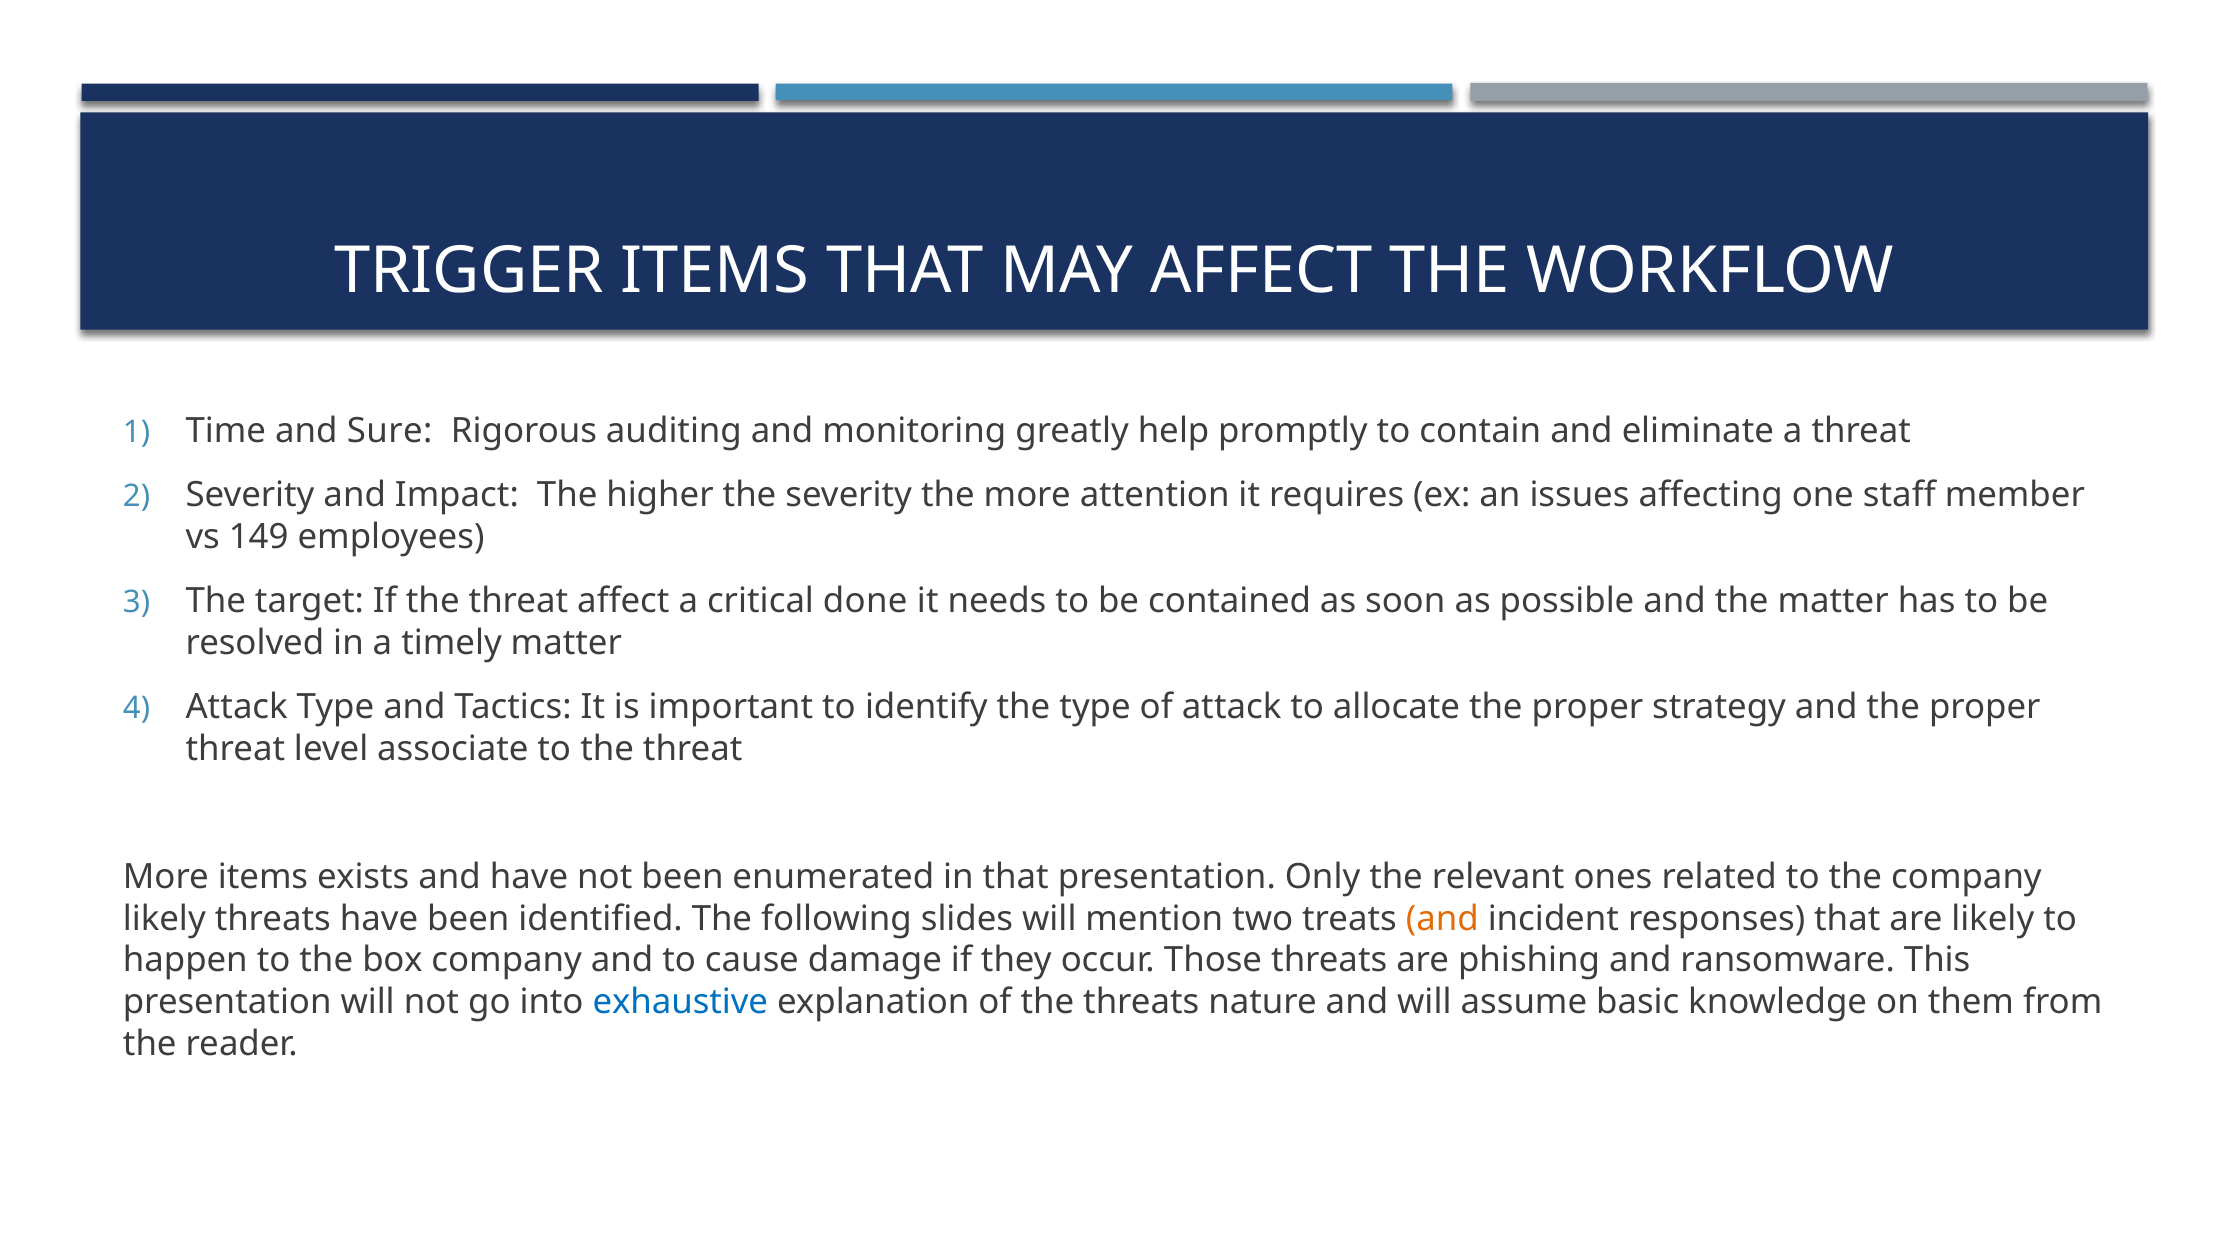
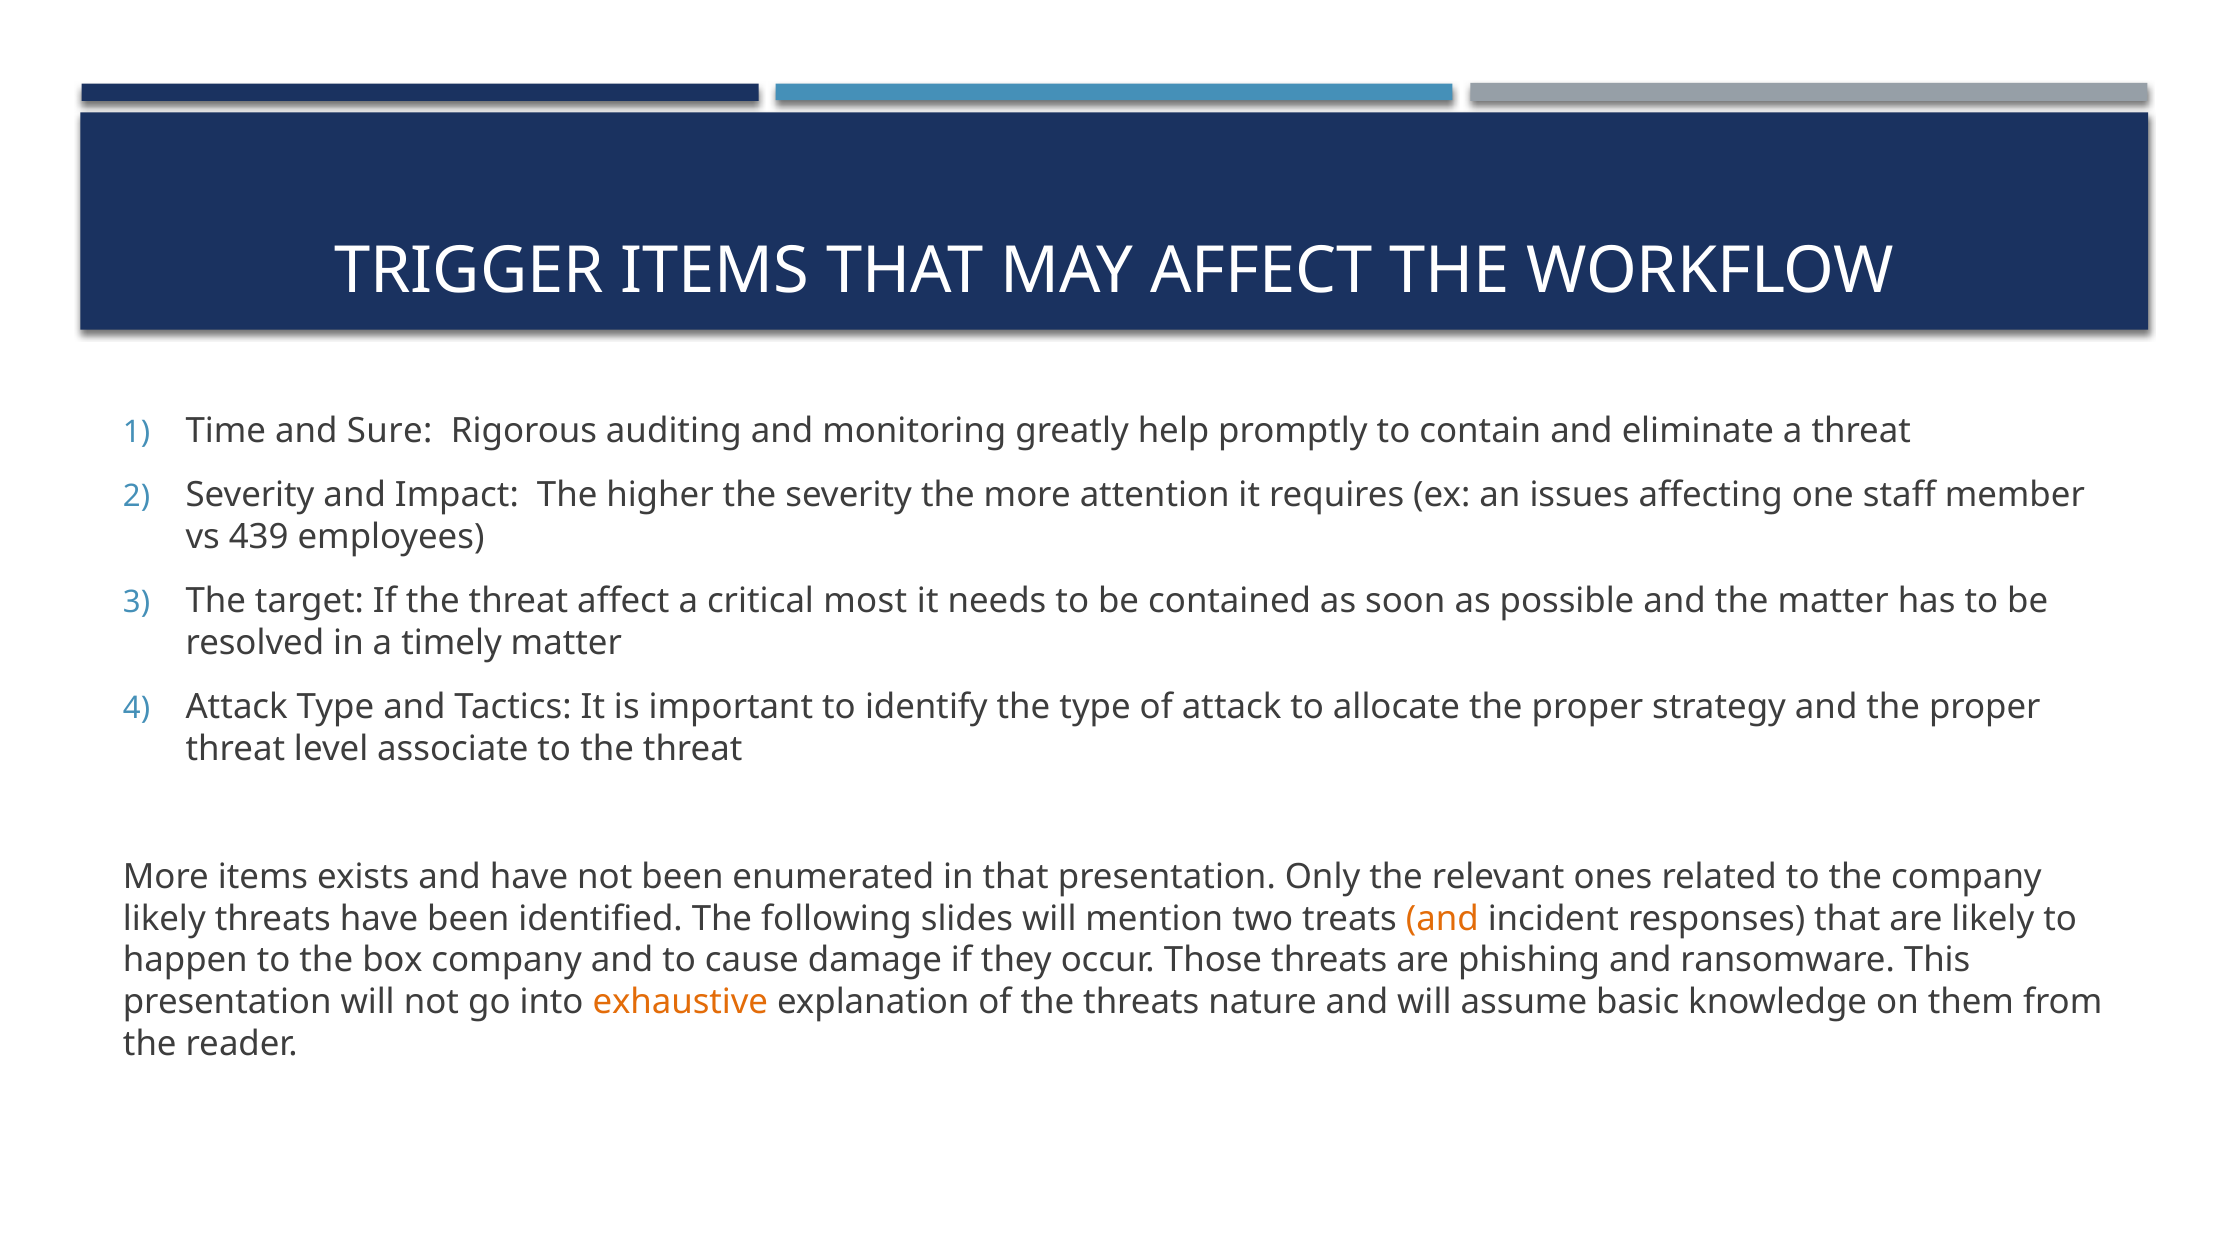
149: 149 -> 439 (259, 537)
done: done -> most (865, 601)
exhaustive colour: blue -> orange (680, 1002)
